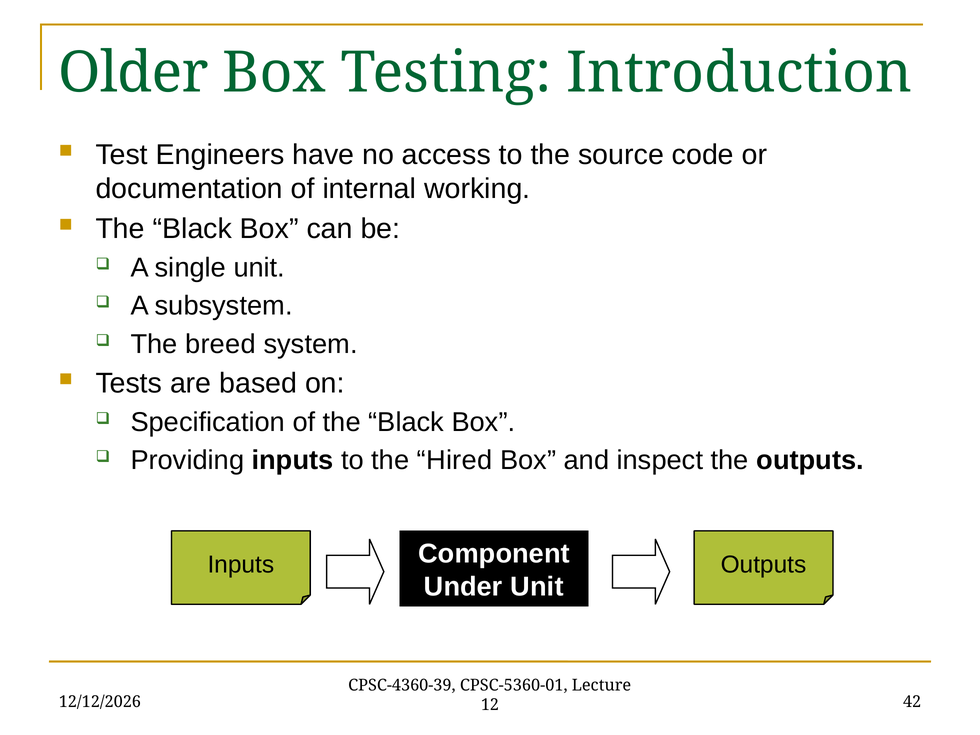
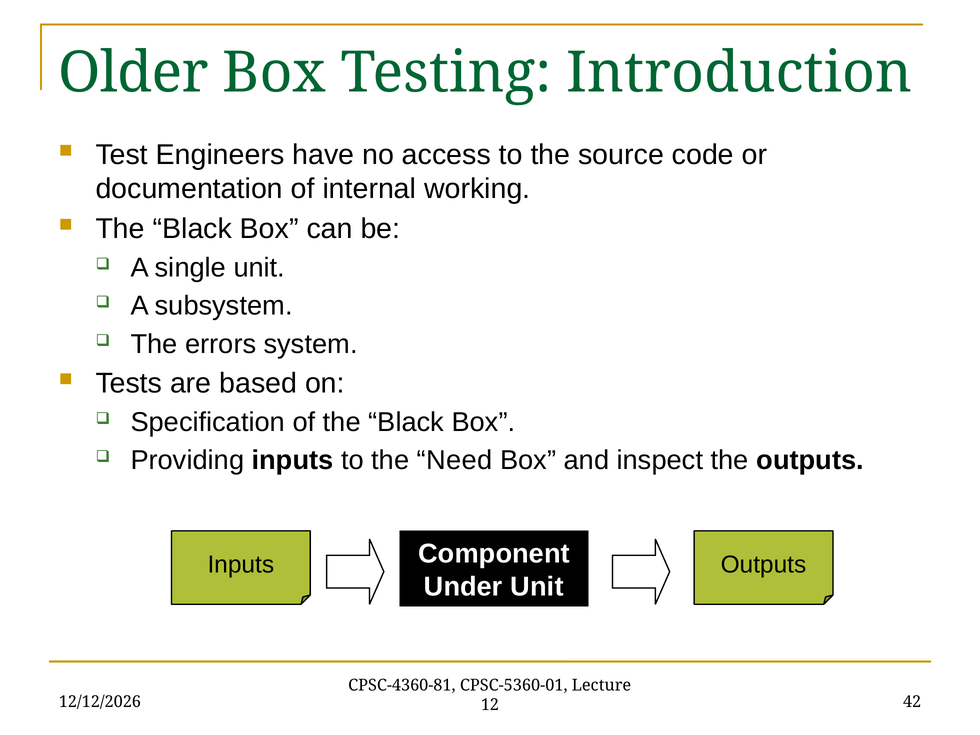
breed: breed -> errors (221, 344)
Hired: Hired -> Need (455, 460)
CPSC-4360-39: CPSC-4360-39 -> CPSC-4360-81 (402, 685)
